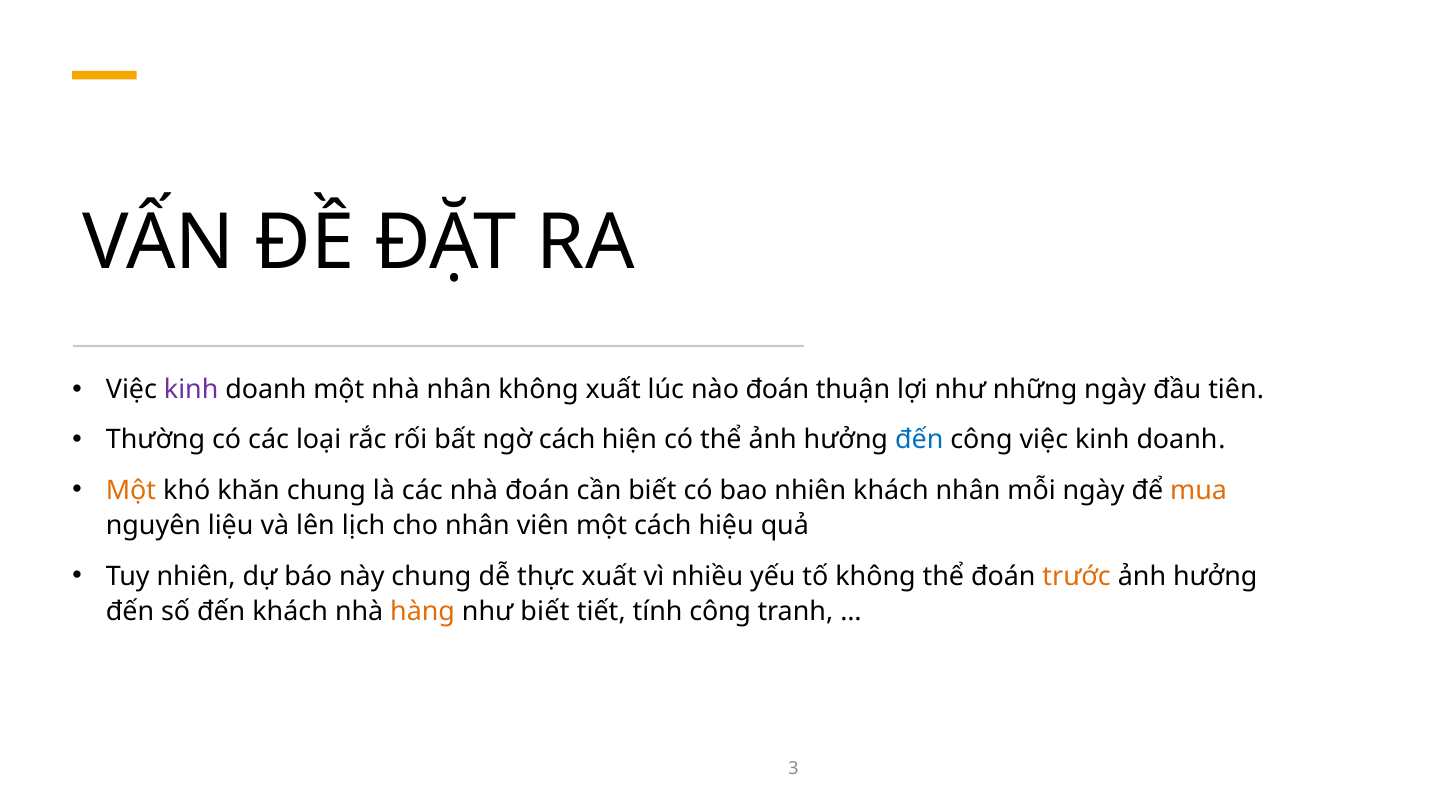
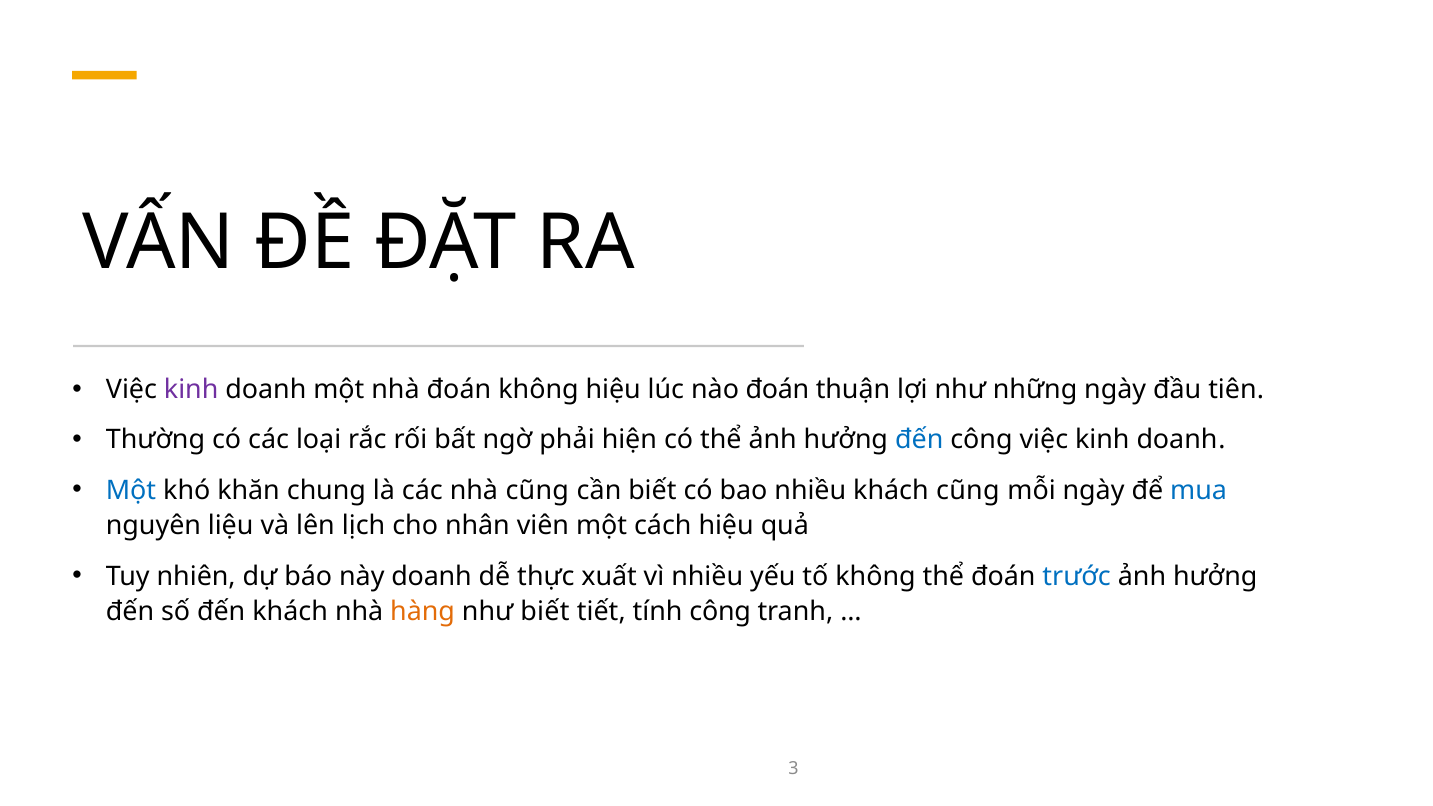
nhà nhân: nhân -> đoán (459, 390)
không xuất: xuất -> hiệu (613, 390)
ngờ cách: cách -> phải (567, 440)
Một colour: orange -> blue (131, 491)
nhà đoán: đoán -> cũng (537, 491)
bao nhiên: nhiên -> nhiều (810, 491)
khách nhân: nhân -> cũng (968, 491)
mua colour: orange -> blue (1199, 491)
này chung: chung -> doanh (432, 576)
trước colour: orange -> blue (1077, 576)
